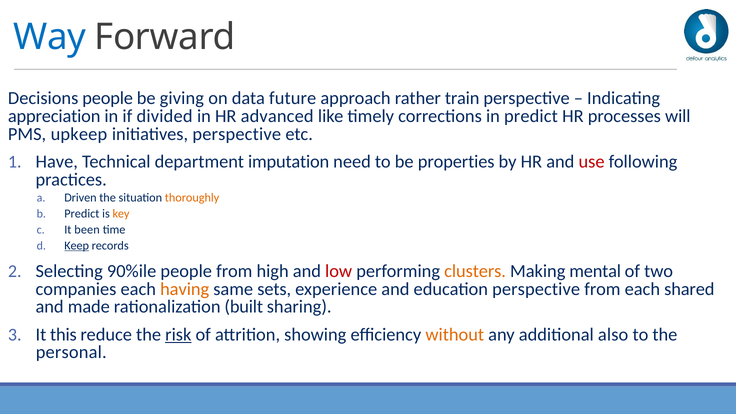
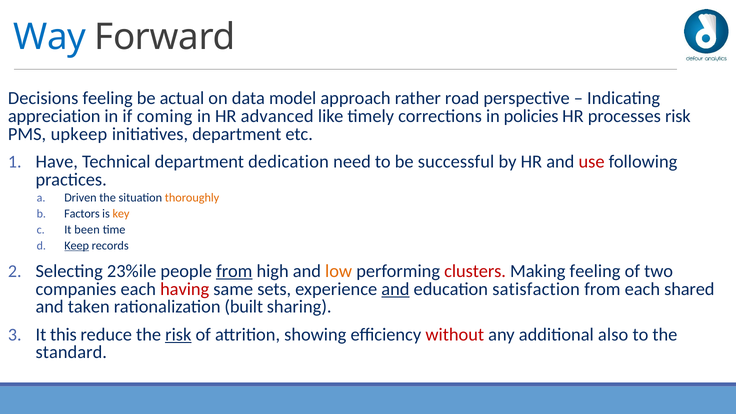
Decisions people: people -> feeling (108, 98)
giving: giving -> actual (182, 98)
future: future -> model (293, 98)
train: train -> road (462, 98)
divided: divided -> coming (165, 116)
in predict: predict -> policies (531, 116)
processes will: will -> risk (678, 116)
initiatives perspective: perspective -> department (237, 134)
imputation: imputation -> dedication (288, 162)
properties: properties -> successful (456, 162)
Predict: Predict -> Factors (82, 213)
90%ile: 90%ile -> 23%ile (132, 271)
from underline: none -> present (234, 271)
low colour: red -> orange (339, 271)
clusters colour: orange -> red (475, 271)
Making mental: mental -> feeling (595, 271)
having colour: orange -> red (185, 289)
and underline: none -> present (395, 289)
education perspective: perspective -> satisfaction (536, 289)
made: made -> taken (89, 307)
without colour: orange -> red (455, 334)
personal: personal -> standard (71, 352)
